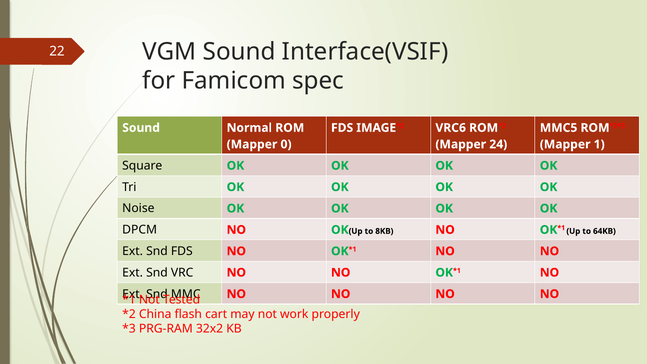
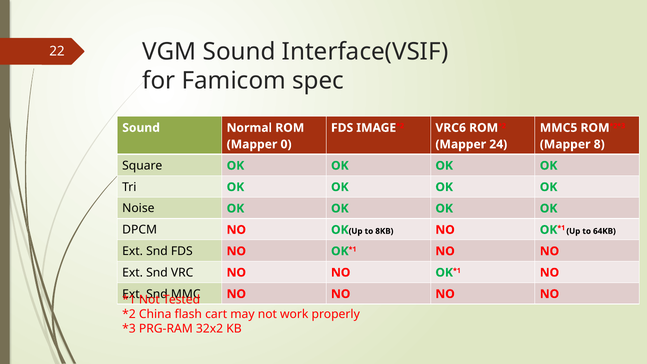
1: 1 -> 8 (599, 144)
